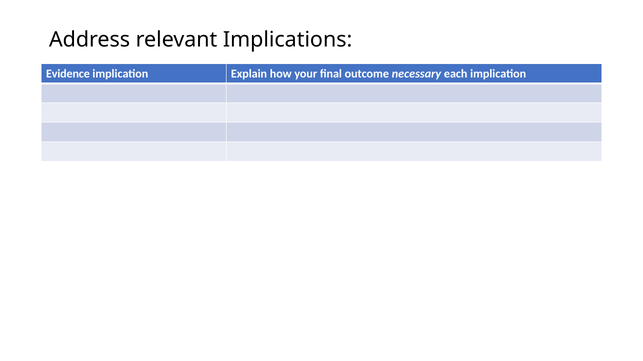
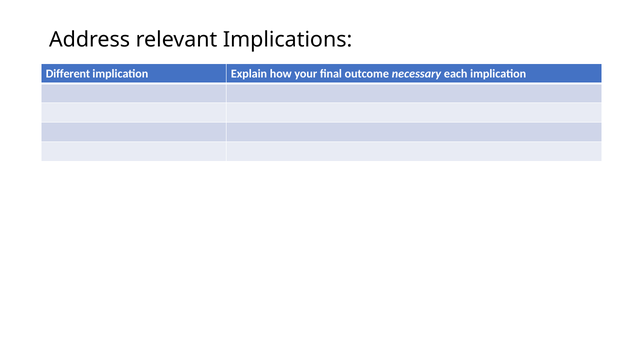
Evidence: Evidence -> Different (68, 74)
